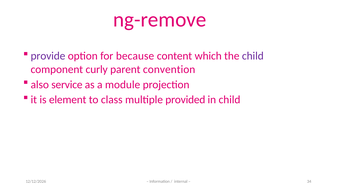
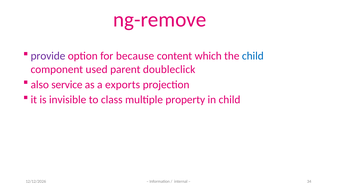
child colour: purple -> blue (253, 56)
curly: curly -> used (97, 69)
convention: convention -> doubleclick (169, 69)
module: module -> exports (123, 84)
element: element -> invisible (68, 99)
provided: provided -> property (185, 99)
